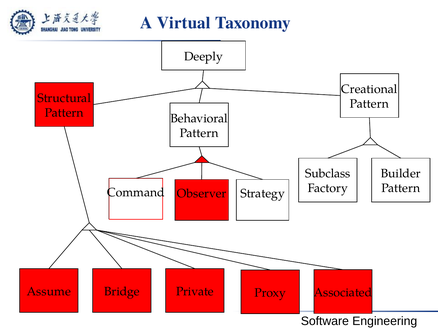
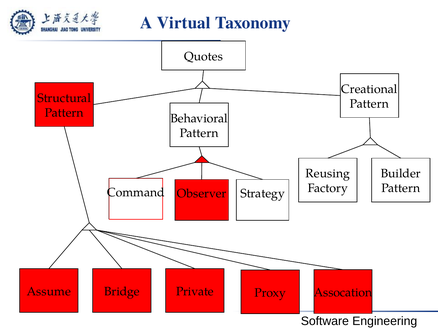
Deeply: Deeply -> Quotes (204, 56)
Subclass: Subclass -> Reusing (328, 173)
Associated: Associated -> Assocation (343, 292)
